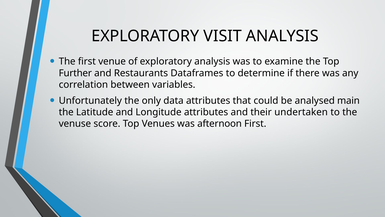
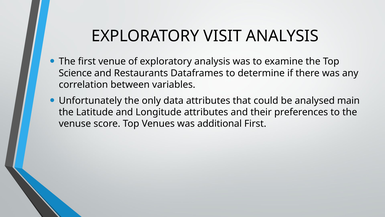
Further: Further -> Science (75, 73)
undertaken: undertaken -> preferences (301, 112)
afternoon: afternoon -> additional (220, 123)
